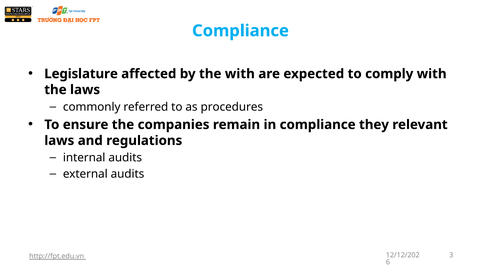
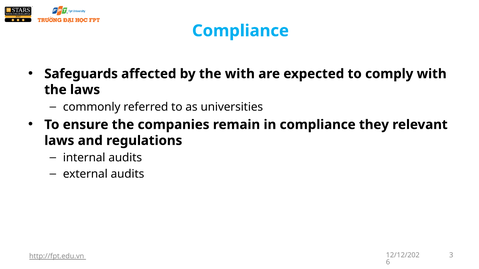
Legislature: Legislature -> Safeguards (81, 74)
procedures: procedures -> universities (232, 107)
